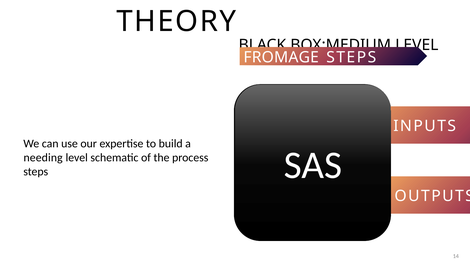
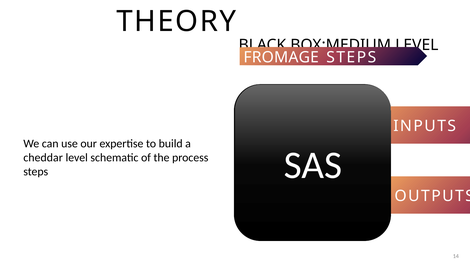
needing: needing -> cheddar (43, 158)
